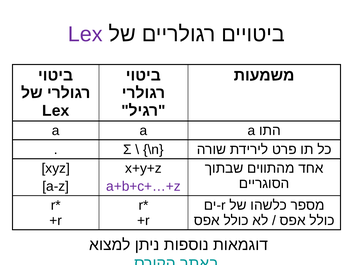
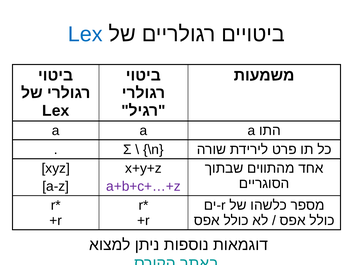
Lex colour: purple -> blue (85, 34)
